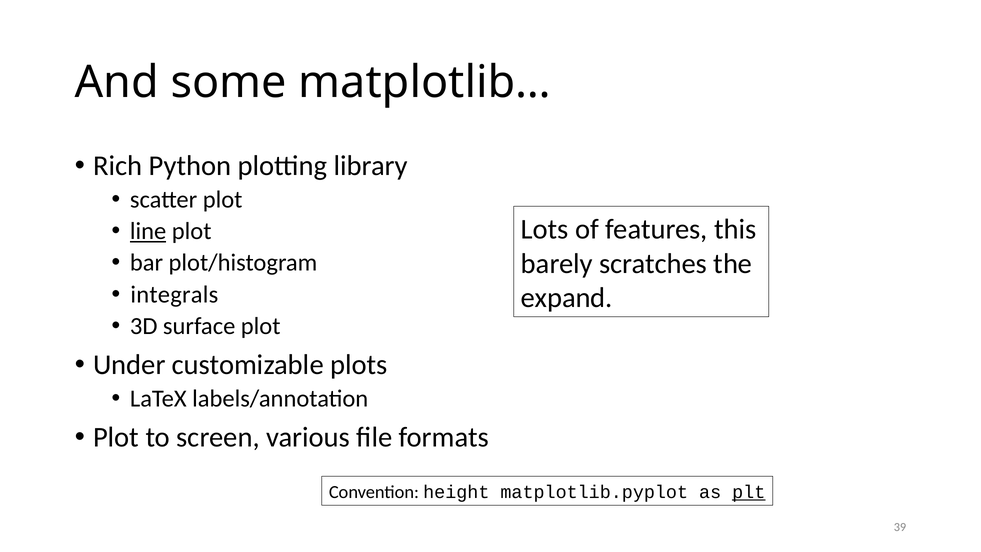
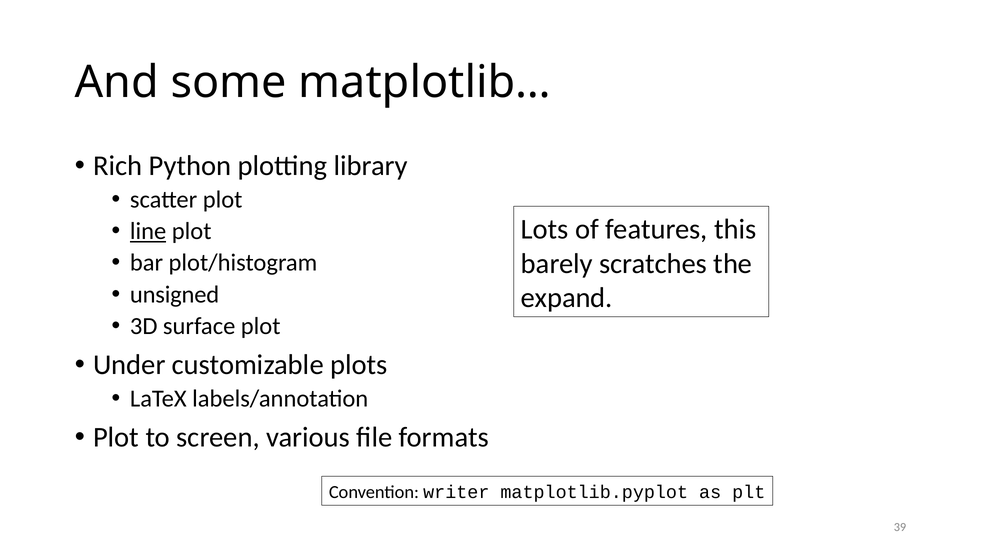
integrals: integrals -> unsigned (175, 294)
height: height -> writer (456, 492)
plt underline: present -> none (749, 492)
